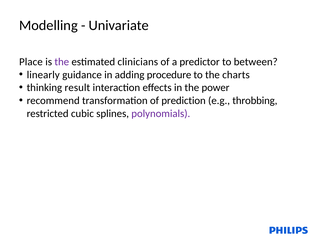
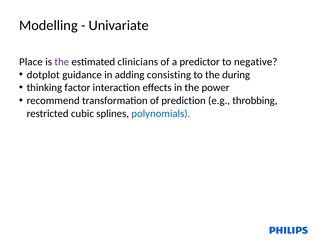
between: between -> negative (256, 62)
linearly: linearly -> dotplot (43, 75)
procedure: procedure -> consisting (169, 75)
charts: charts -> during (236, 75)
result: result -> factor (77, 88)
polynomials colour: purple -> blue (161, 114)
